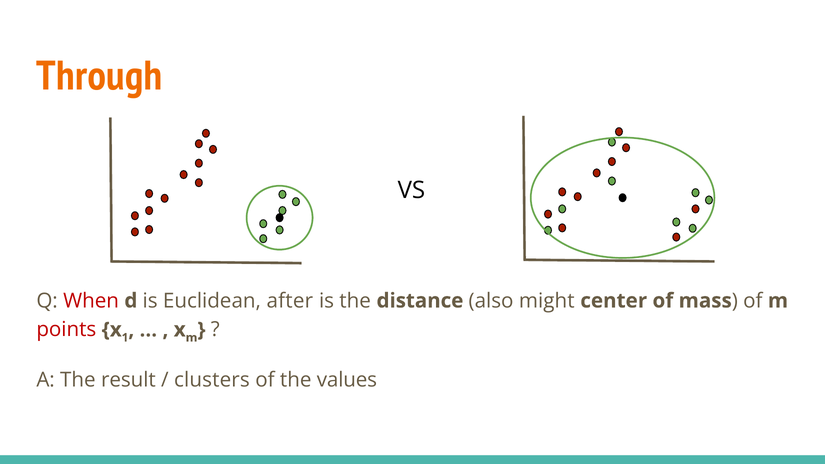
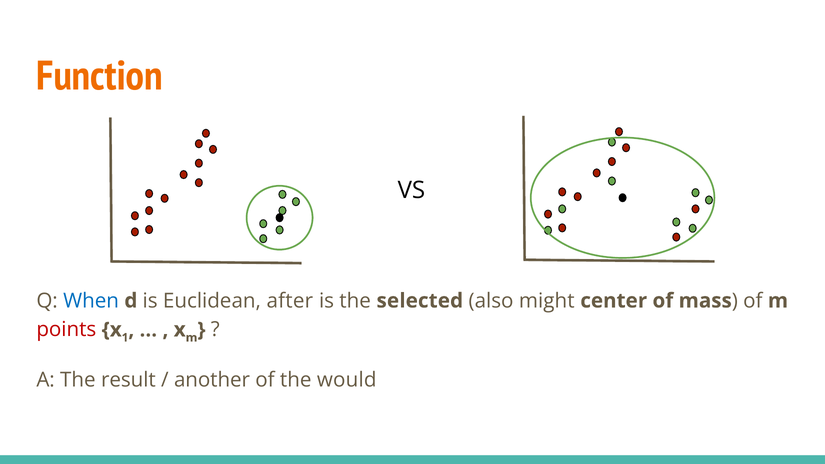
Through: Through -> Function (100, 76)
When colour: red -> blue (91, 301)
distance: distance -> selected (420, 301)
clusters: clusters -> another (212, 380)
values: values -> would (347, 380)
